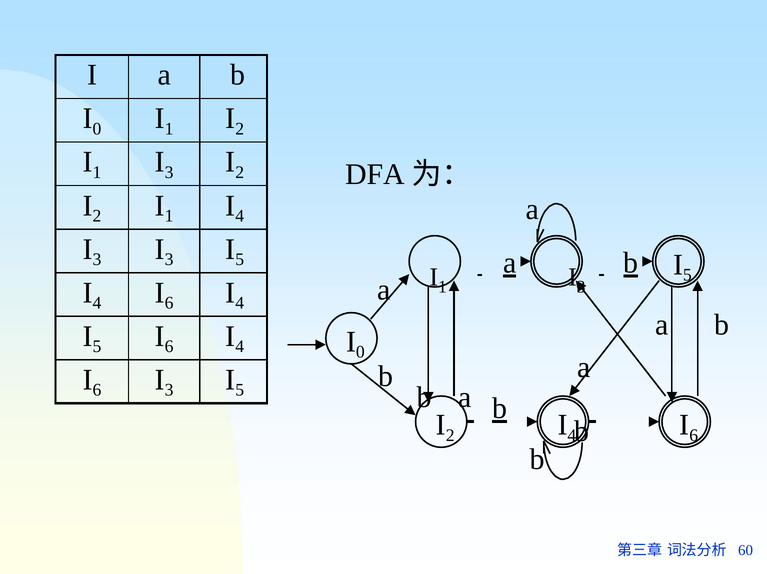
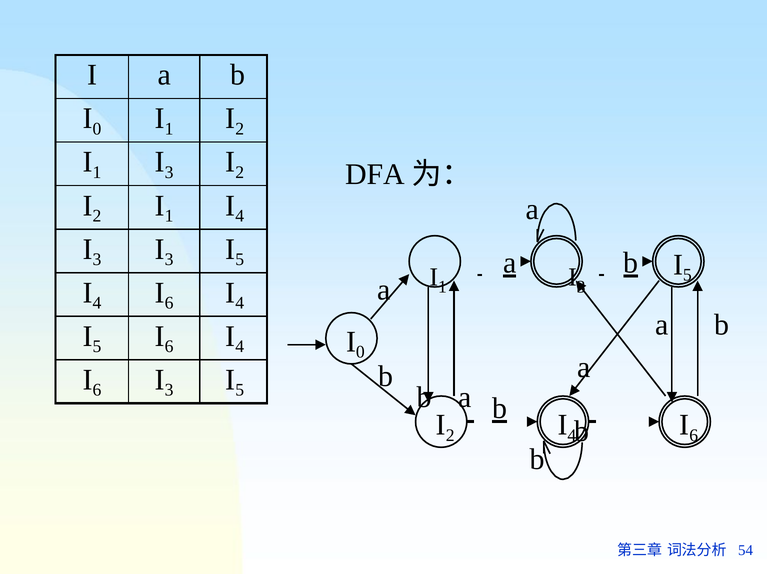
60: 60 -> 54 (746, 550)
